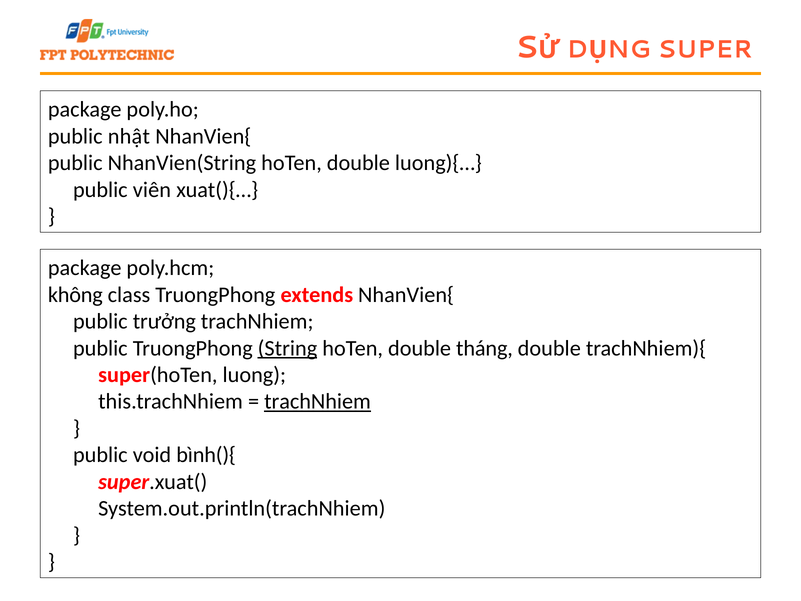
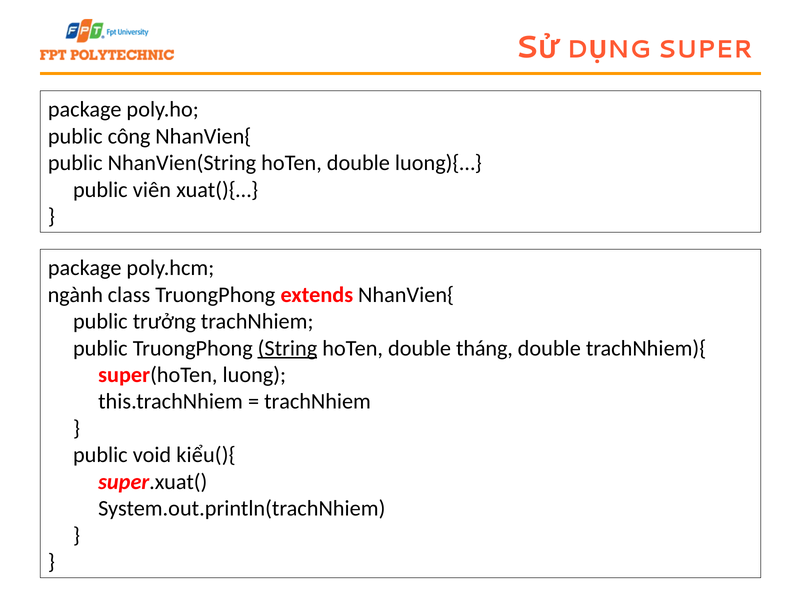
nhật: nhật -> công (129, 136)
không: không -> ngành (75, 295)
trachNhiem underline: present -> none (317, 401)
bình(){: bình(){ -> kiểu(){ (206, 455)
